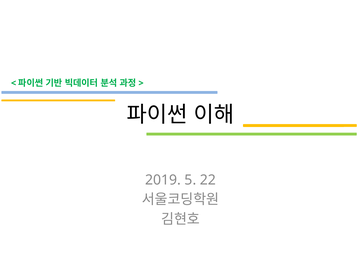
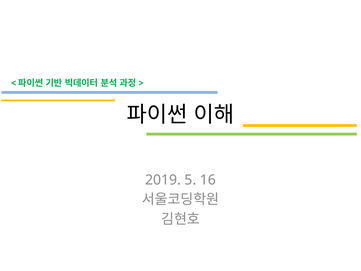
22: 22 -> 16 (208, 180)
